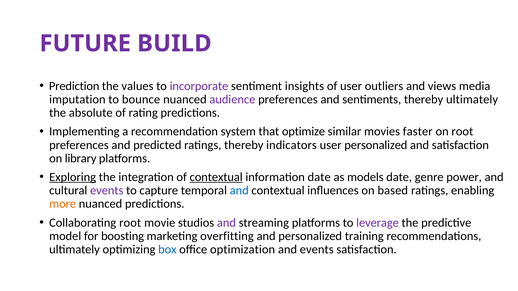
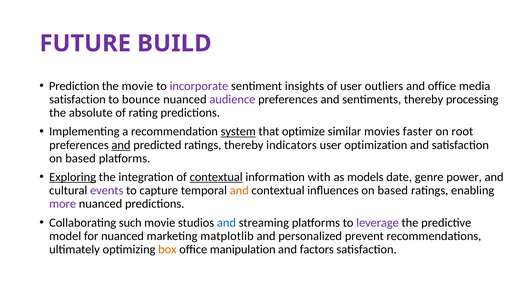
the values: values -> movie (137, 86)
and views: views -> office (442, 86)
imputation: imputation -> satisfaction (77, 100)
thereby ultimately: ultimately -> processing (472, 100)
system underline: none -> present (238, 132)
and underline: none -> present (121, 145)
user personalized: personalized -> optimization (376, 145)
library: library -> based (81, 159)
information date: date -> with (319, 177)
and colour: blue -> orange (239, 191)
more colour: orange -> purple (63, 204)
Collaborating root: root -> such (130, 223)
and colour: purple -> blue (226, 223)
for boosting: boosting -> nuanced (123, 236)
overfitting: overfitting -> matplotlib (227, 236)
training: training -> prevent (364, 236)
box colour: blue -> orange (167, 250)
optimization: optimization -> manipulation (243, 250)
and events: events -> factors (317, 250)
